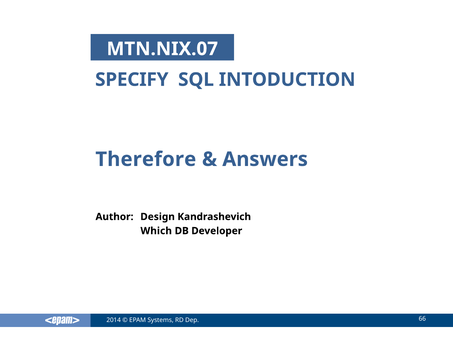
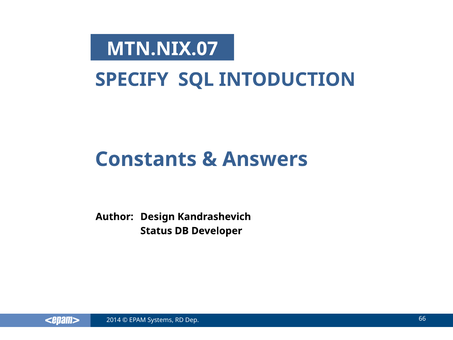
Therefore: Therefore -> Constants (146, 159)
Which: Which -> Status (156, 231)
